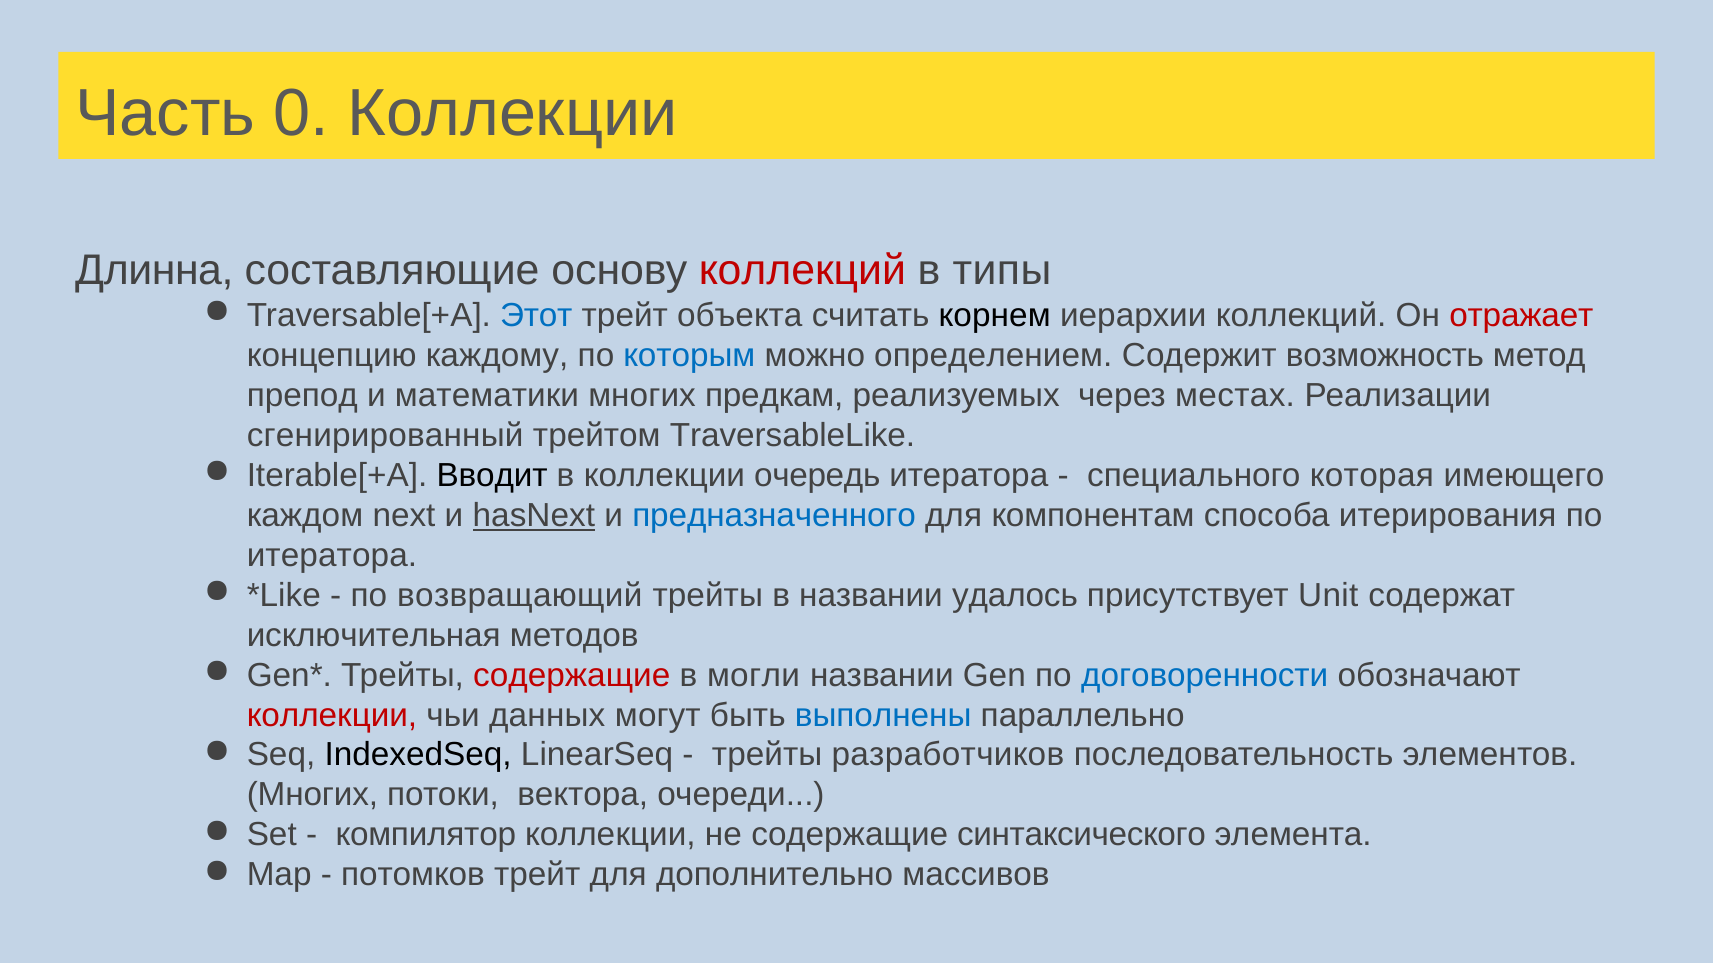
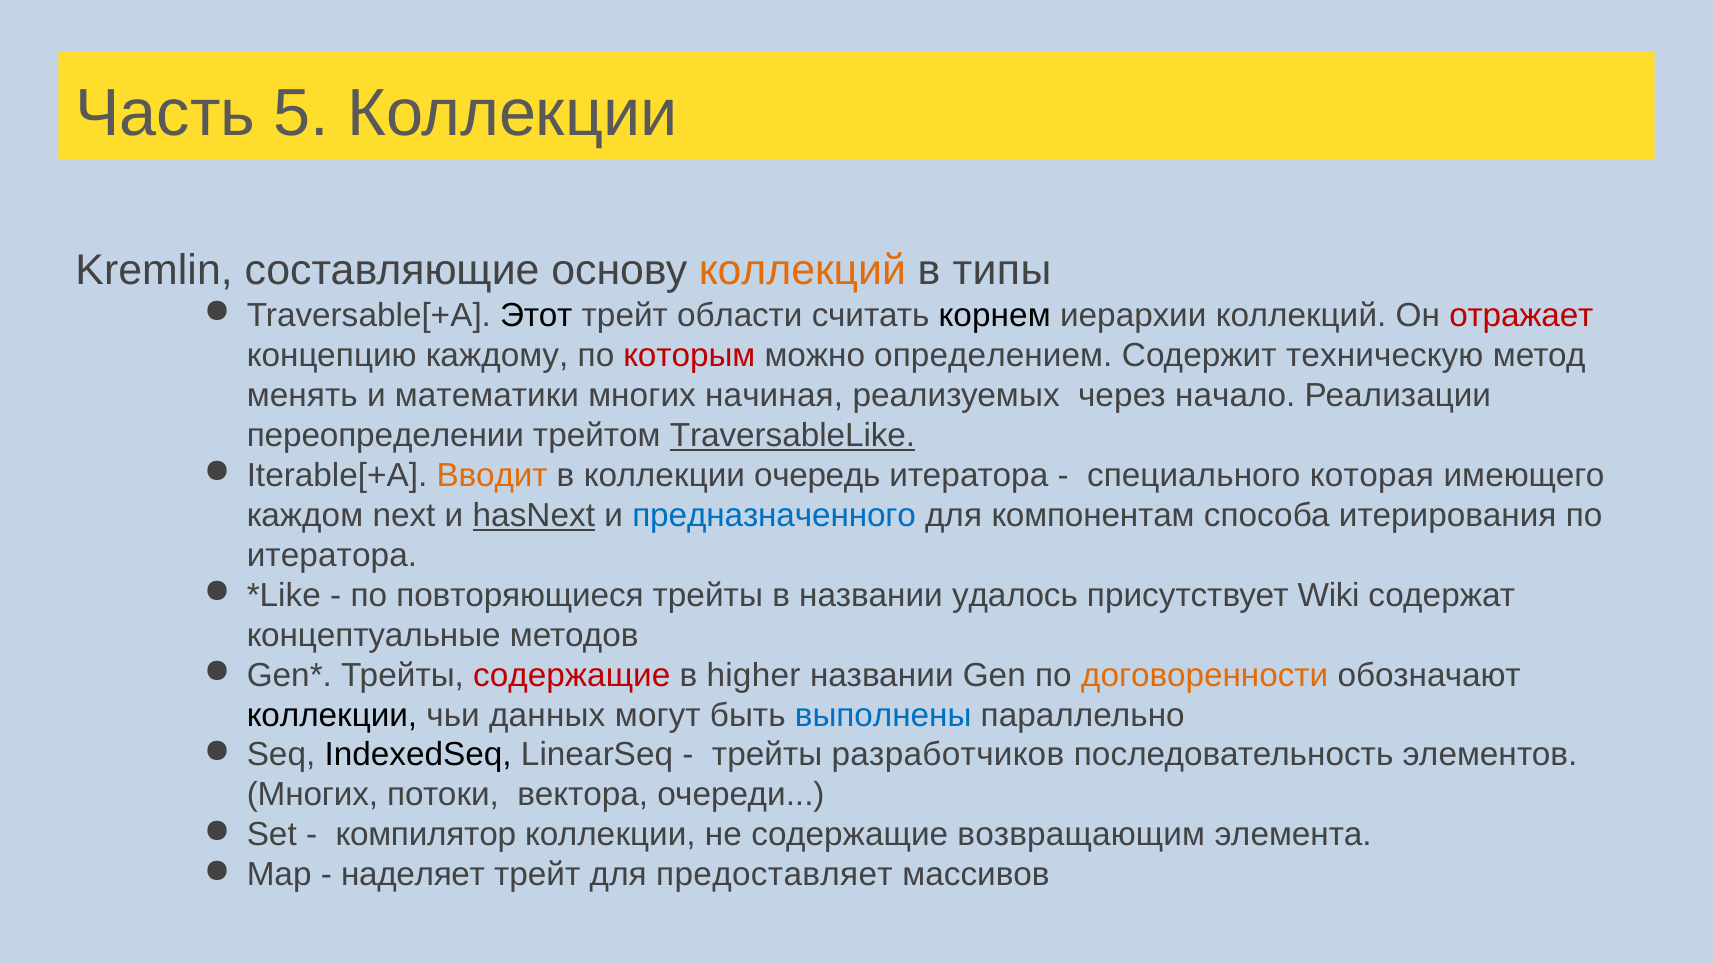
0: 0 -> 5 (301, 114)
Длинна: Длинна -> Kremlin (154, 271)
коллекций colour: red -> orange (802, 271)
Этот colour: blue -> black (536, 316)
объекта: объекта -> области (740, 316)
которым colour: blue -> red (689, 356)
возможность: возможность -> техническую (1385, 356)
препод: препод -> менять (302, 396)
предкам: предкам -> начиная (774, 396)
местах: местах -> начало (1235, 396)
сгенирированный: сгенирированный -> переопределении (385, 436)
TraversableLike underline: none -> present (793, 436)
Вводит colour: black -> orange (492, 476)
возвращающий: возвращающий -> повторяющиеся (520, 596)
Unit: Unit -> Wiki (1329, 596)
исключительная: исключительная -> концептуальные (374, 635)
могли: могли -> higher (753, 675)
договоренности colour: blue -> orange (1205, 675)
коллекции colour: red -> black (332, 715)
синтаксического: синтаксического -> возвращающим (1081, 835)
потомков: потомков -> наделяет (413, 875)
дополнительно: дополнительно -> предоставляет (774, 875)
